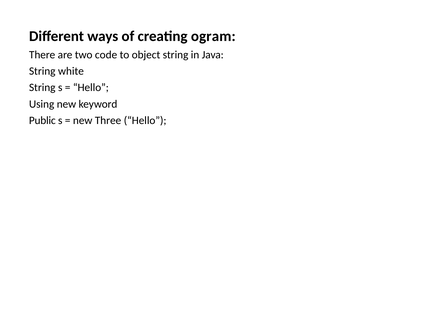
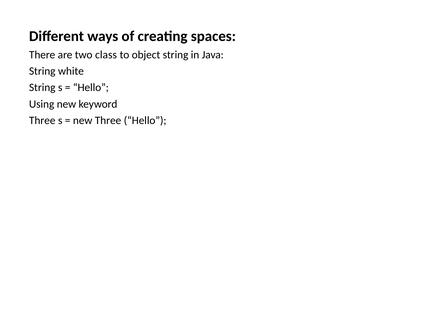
ogram: ogram -> spaces (213, 36)
code: code -> class (106, 55)
Public: Public -> Three (42, 120)
